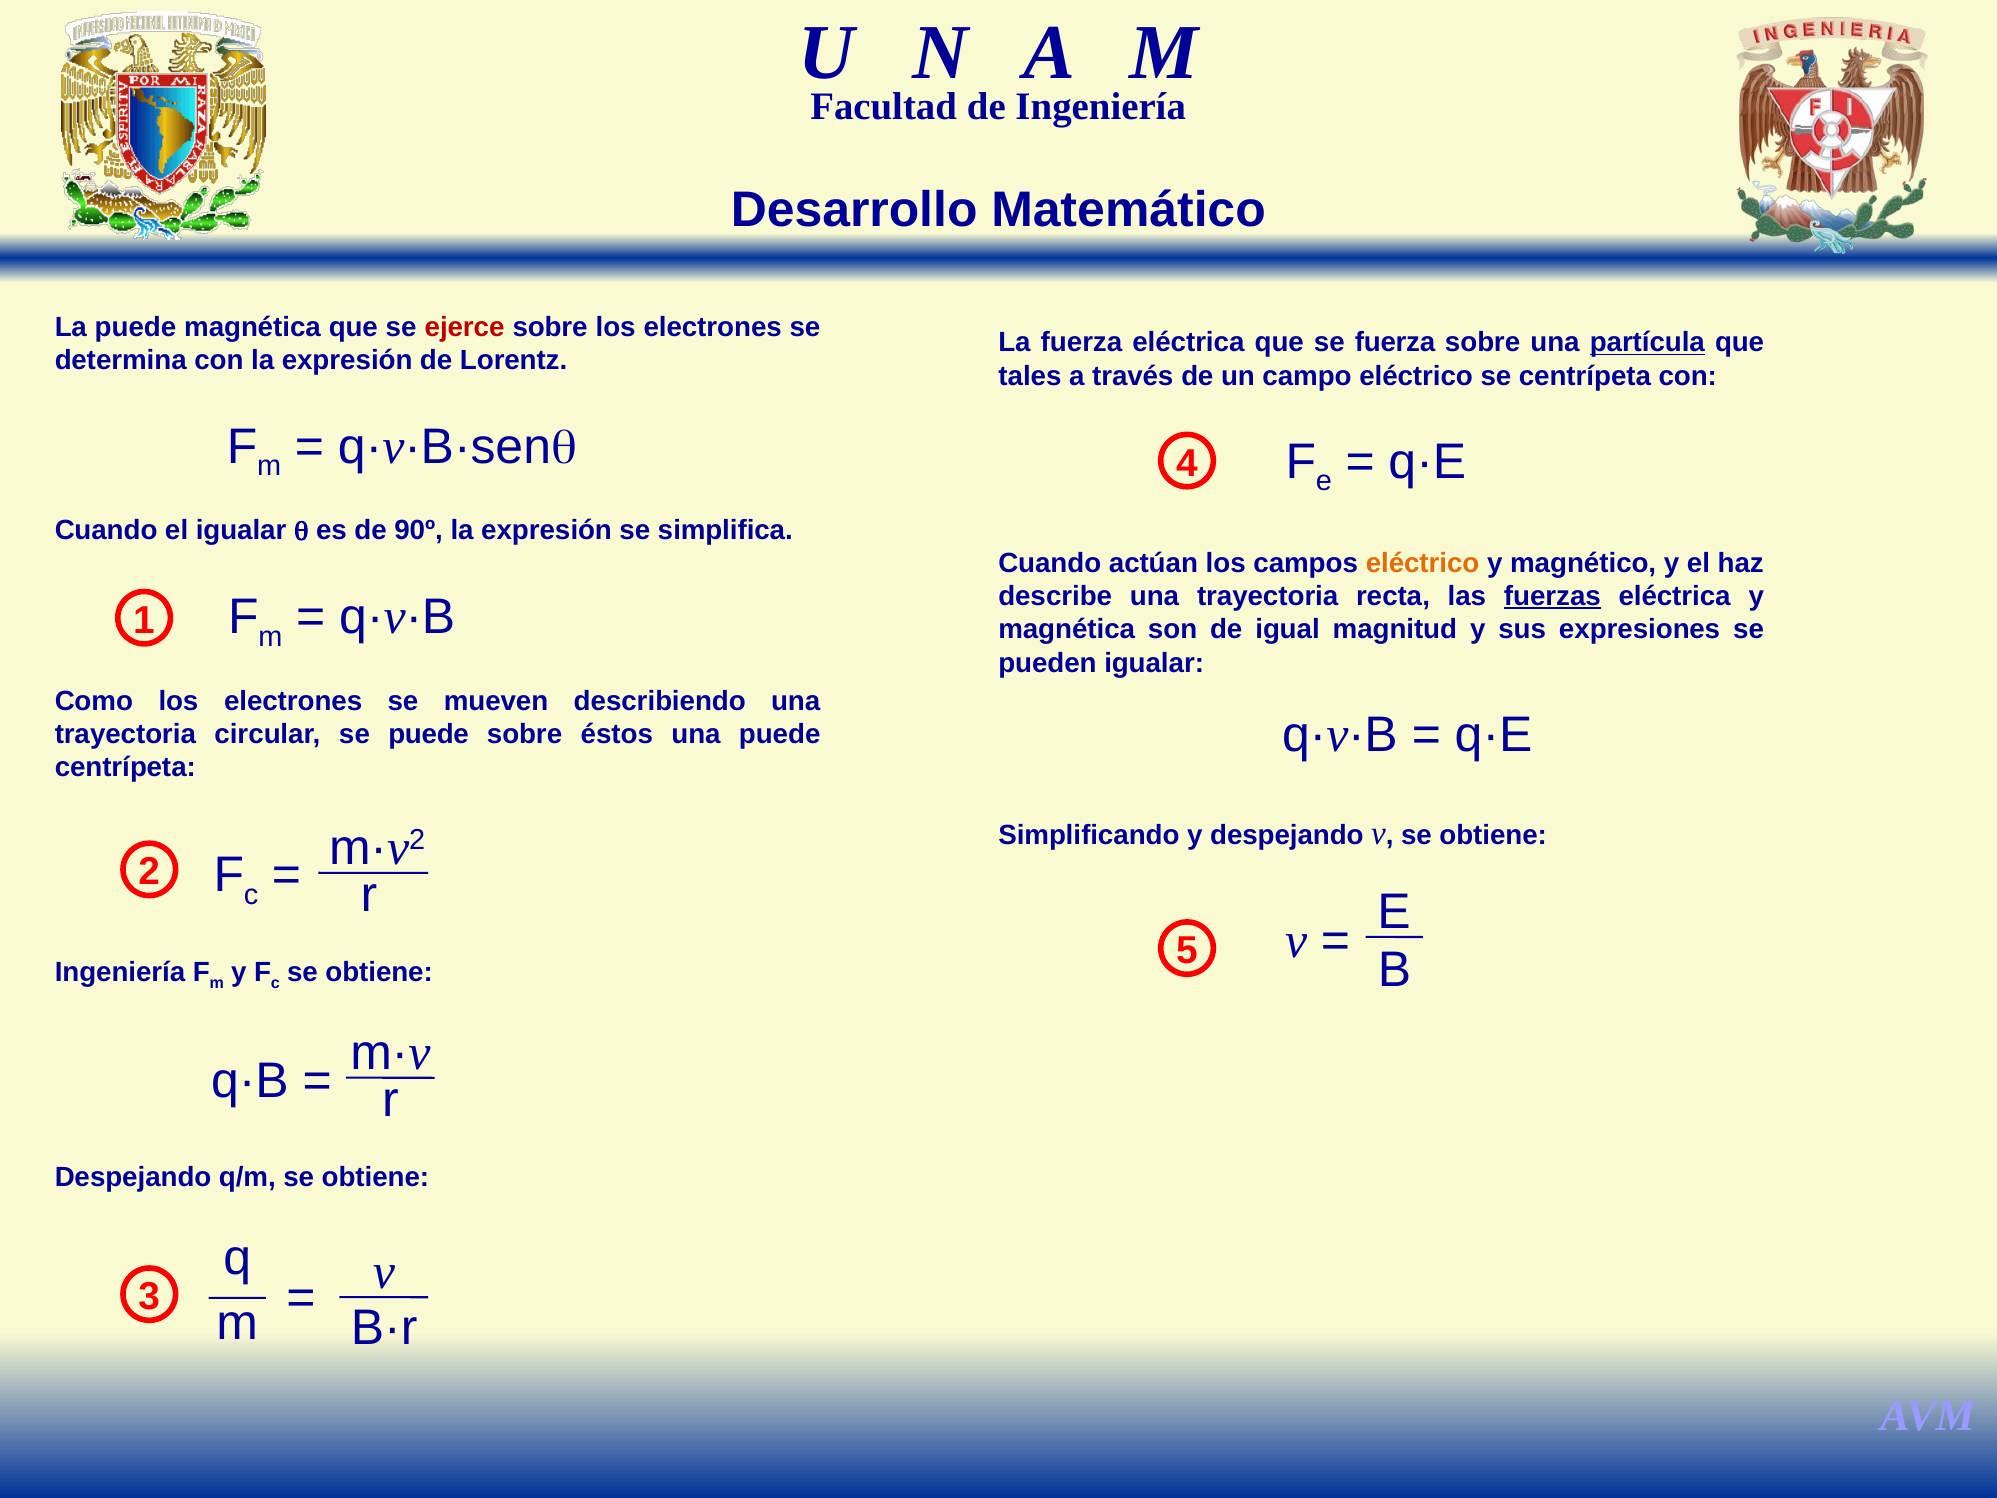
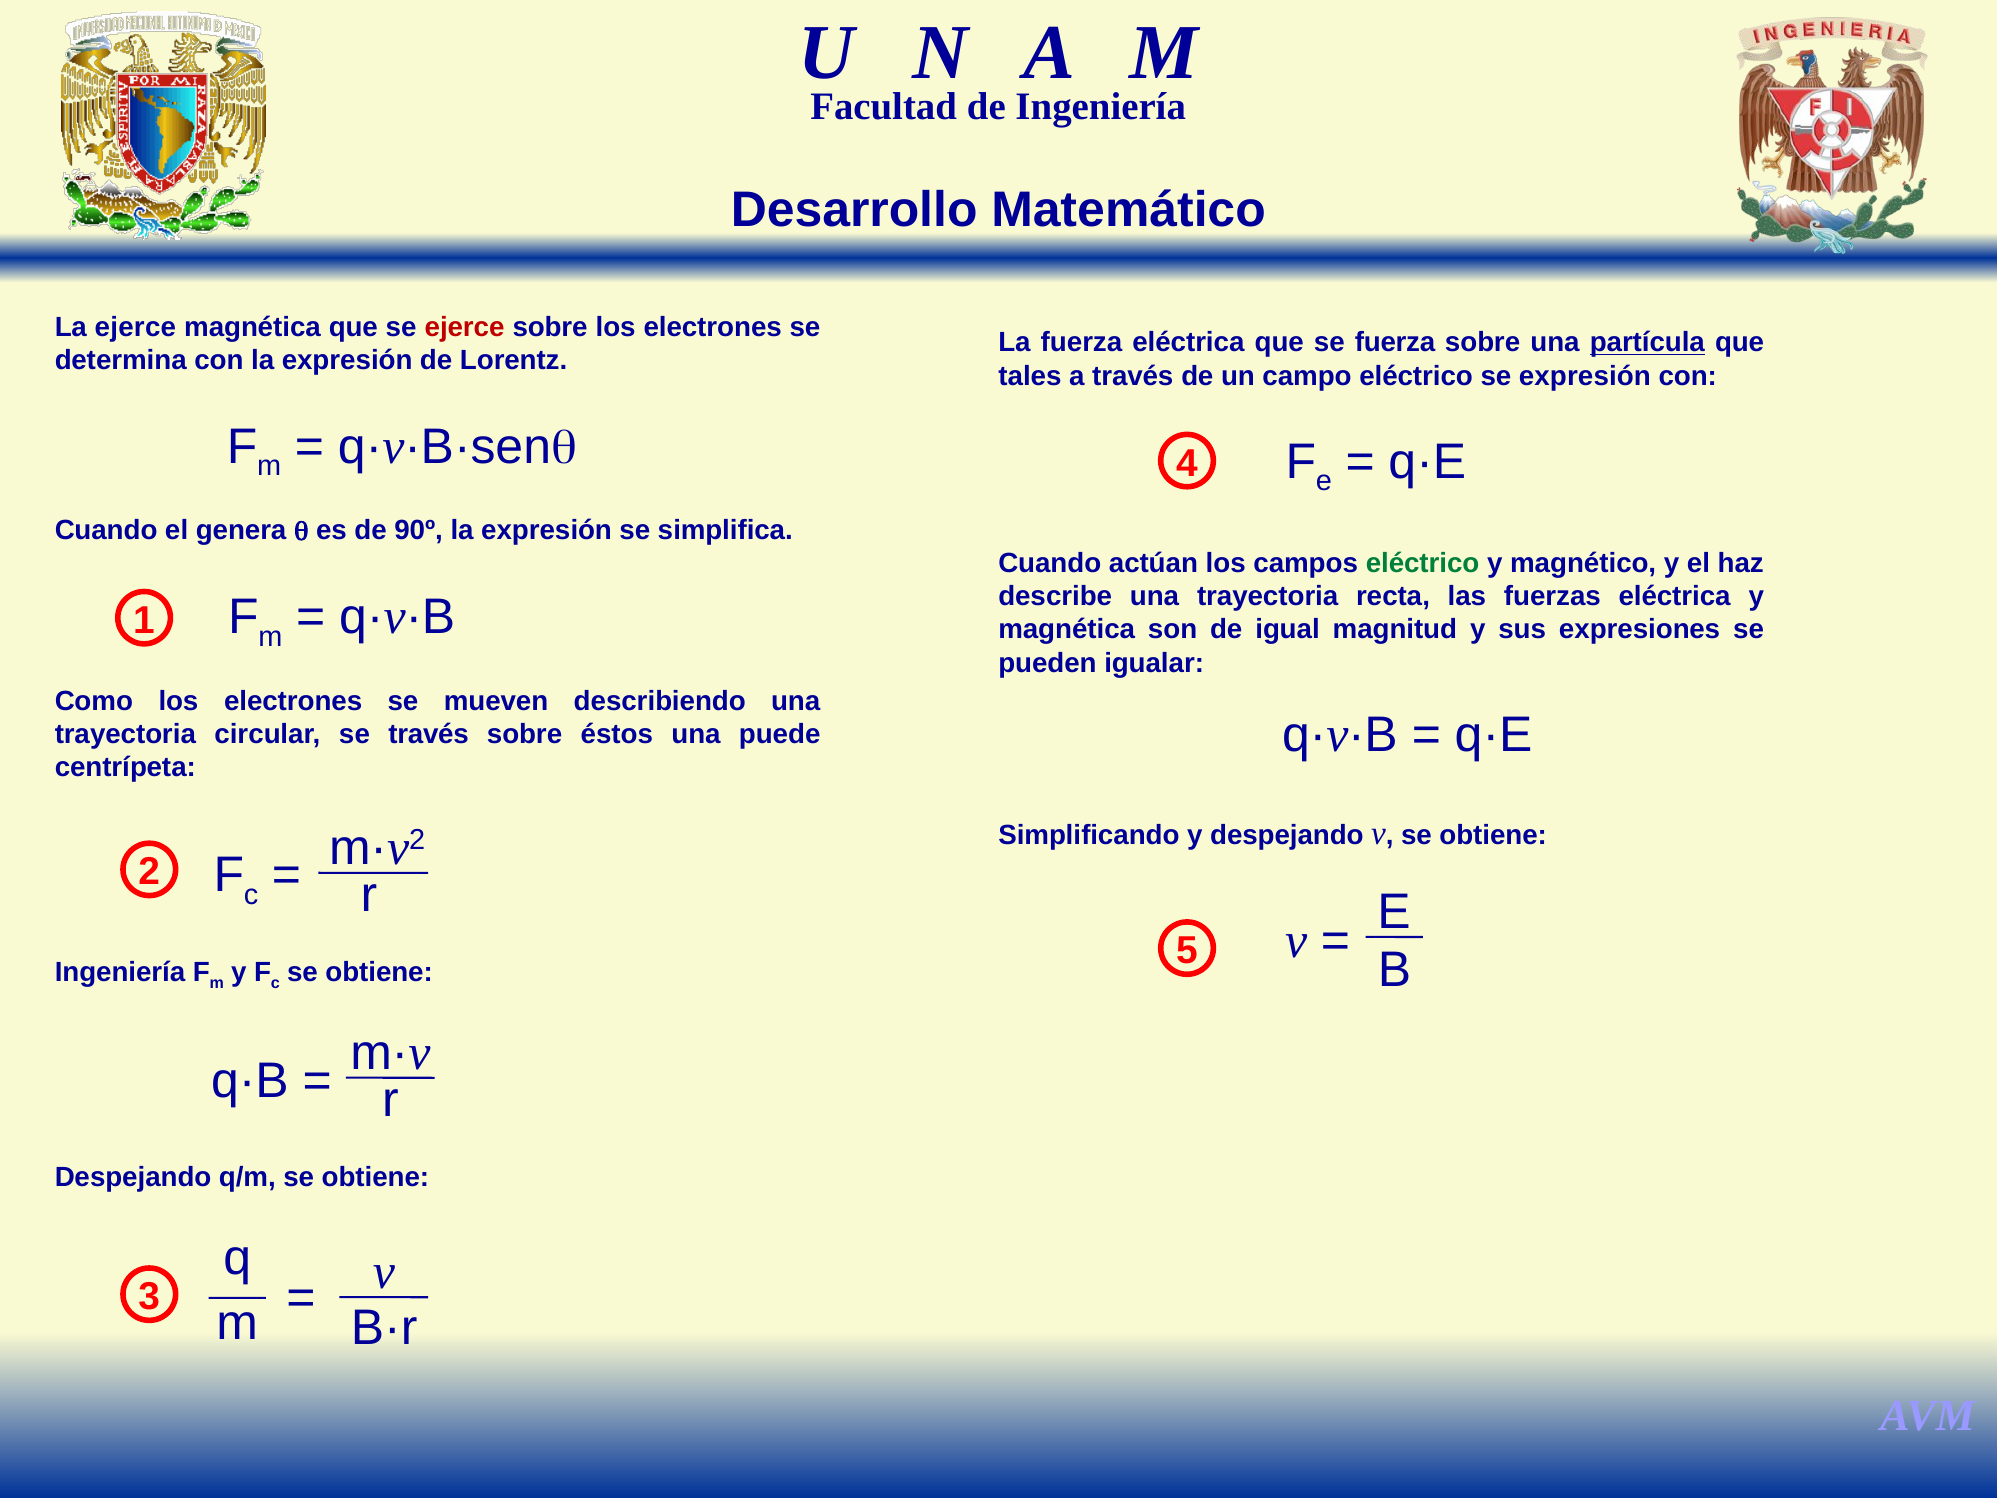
La puede: puede -> ejerce (135, 327)
se centrípeta: centrípeta -> expresión (1585, 376)
el igualar: igualar -> genera (241, 531)
eléctrico colour: orange -> green (1423, 563)
fuerzas underline: present -> none (1552, 596)
se puede: puede -> través (429, 734)
